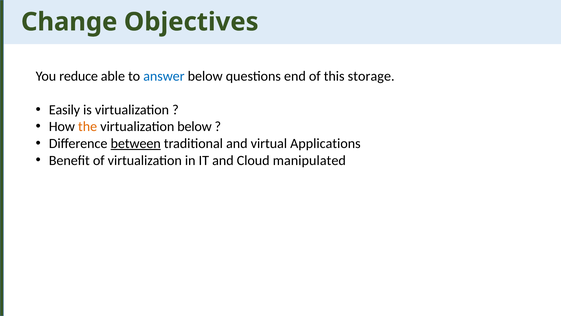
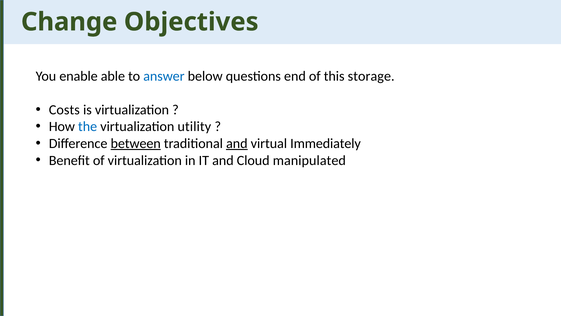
reduce: reduce -> enable (79, 76)
Easily: Easily -> Costs (64, 110)
the colour: orange -> blue (88, 126)
virtualization below: below -> utility (194, 126)
and underline: none -> present (237, 143)
Applications: Applications -> Immediately (326, 143)
